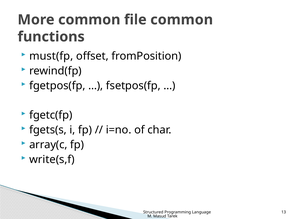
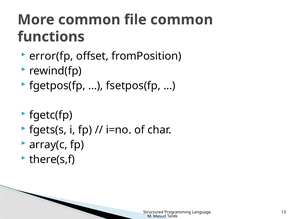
must(fp: must(fp -> error(fp (51, 56)
write(s,f: write(s,f -> there(s,f (52, 160)
